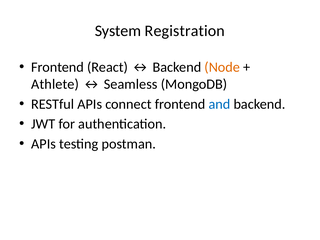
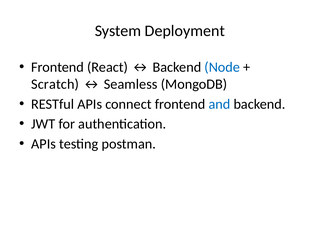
Registration: Registration -> Deployment (185, 31)
Node colour: orange -> blue (222, 67)
Athlete: Athlete -> Scratch (55, 84)
